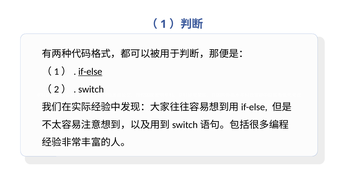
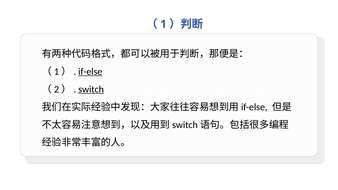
switch underline: none -> present (91, 89)
